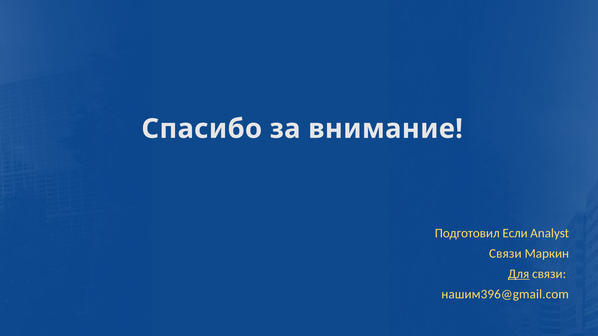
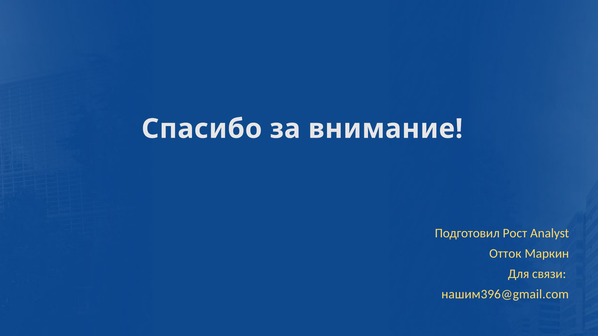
Если: Если -> Рост (515, 233)
Связи: Связи -> Отток (505, 254)
Для underline: present -> none (519, 274)
